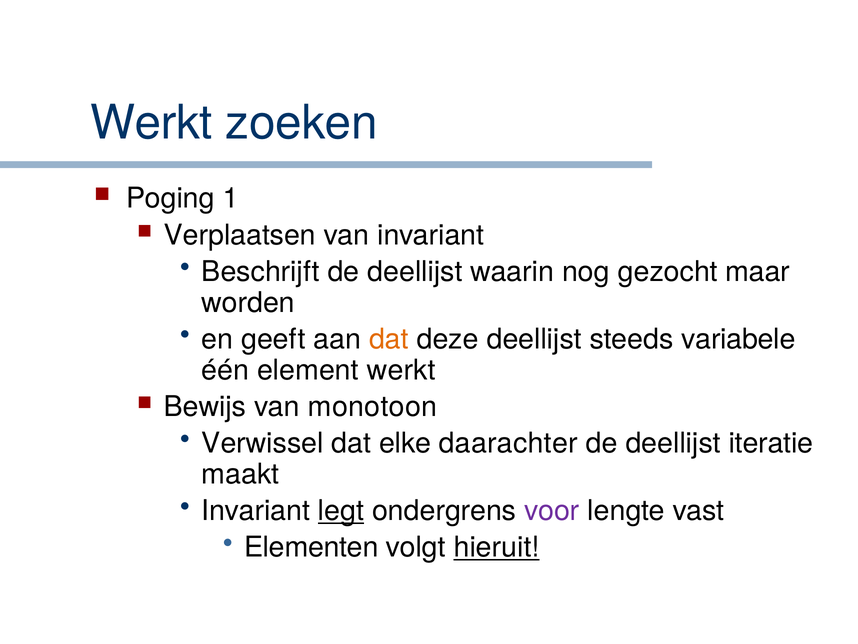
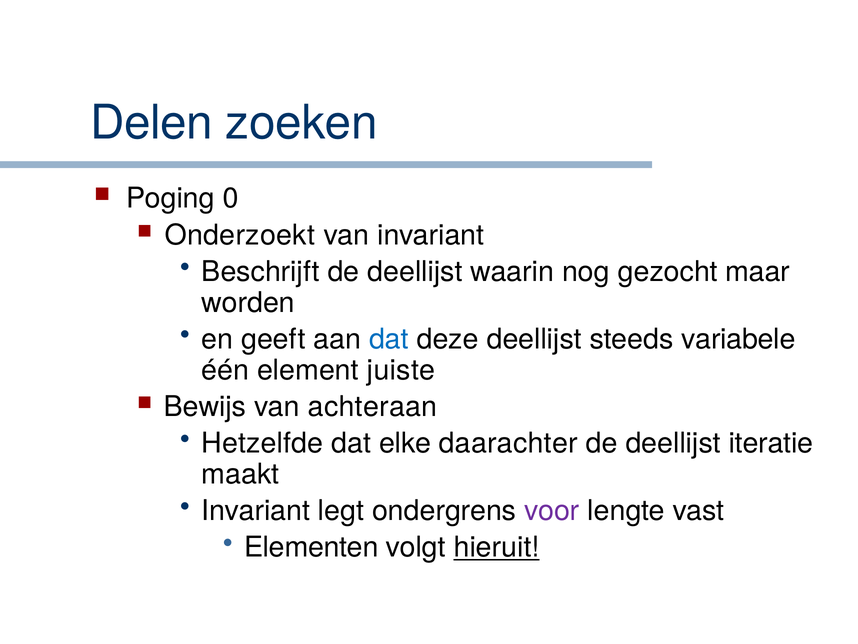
Werkt: Werkt -> Delen (151, 123)
1: 1 -> 0 (231, 198)
Verplaatsen: Verplaatsen -> Onderzoekt (240, 235)
dat colour: orange -> blue (389, 339)
element werkt: werkt -> juiste (401, 370)
monotoon: monotoon -> achteraan (373, 406)
Verwissel: Verwissel -> Hetzelfde (262, 443)
legt underline: present -> none (341, 510)
